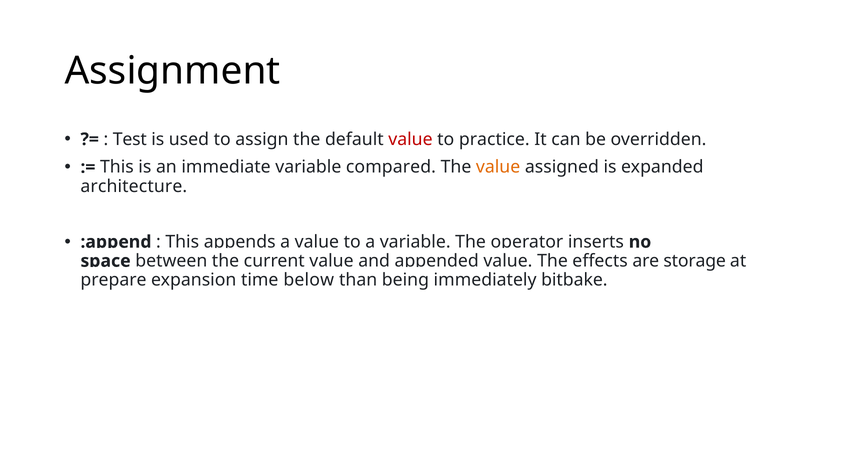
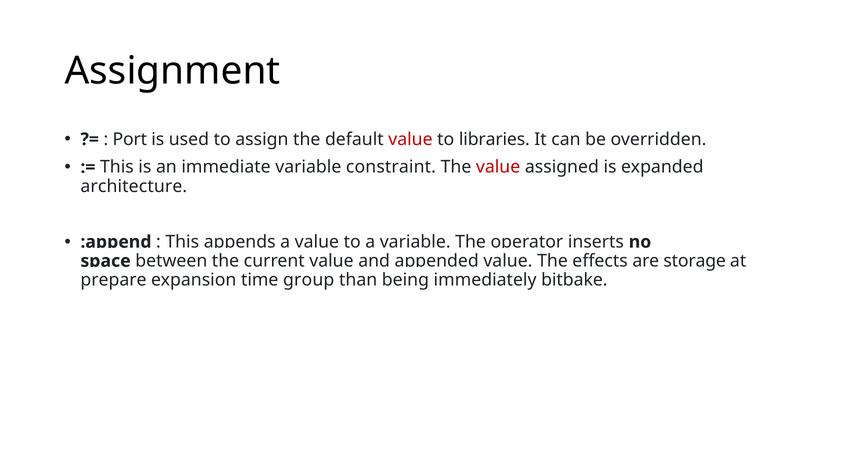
Test: Test -> Port (130, 139)
practice: practice -> libraries (494, 139)
compared: compared -> constraint (391, 167)
value colour: orange -> red (498, 167)
below: below -> group (309, 280)
